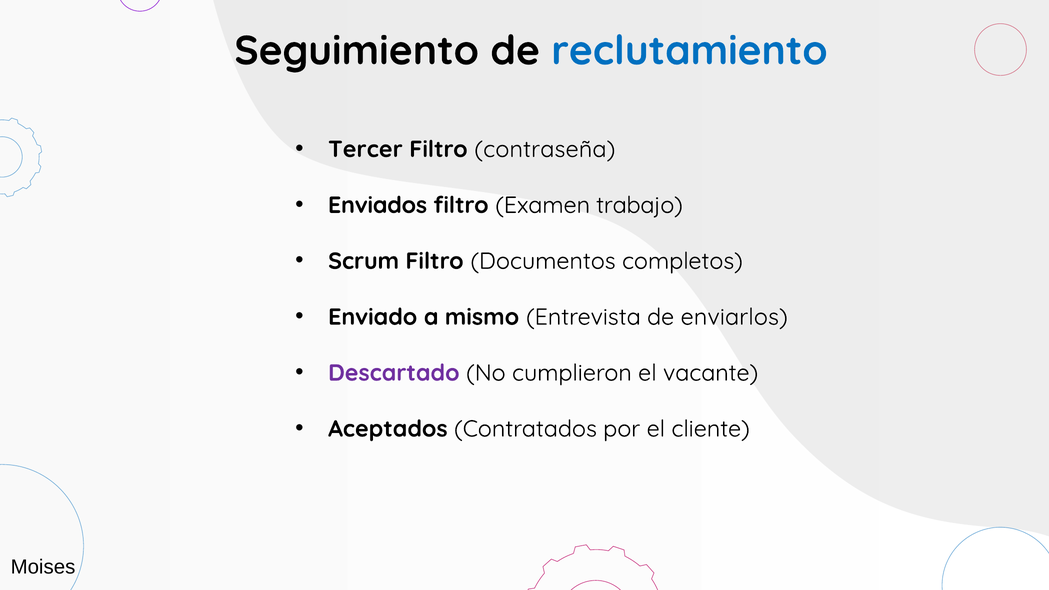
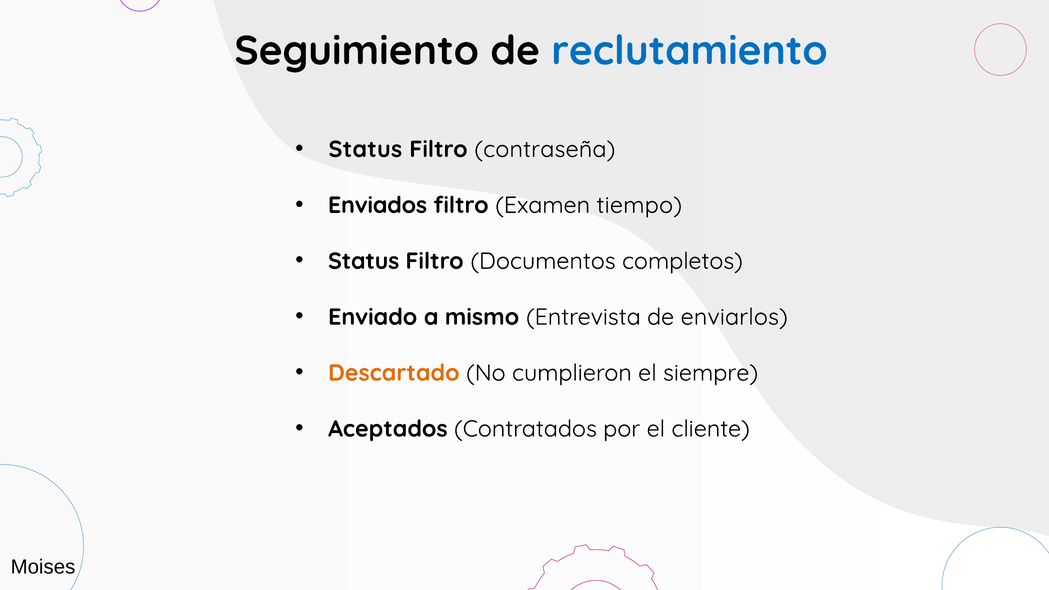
Tercer: Tercer -> Status (365, 149)
trabajo: trabajo -> tiempo (639, 205)
Scrum: Scrum -> Status (364, 261)
Descartado colour: purple -> orange (394, 373)
vacante: vacante -> siempre (711, 373)
